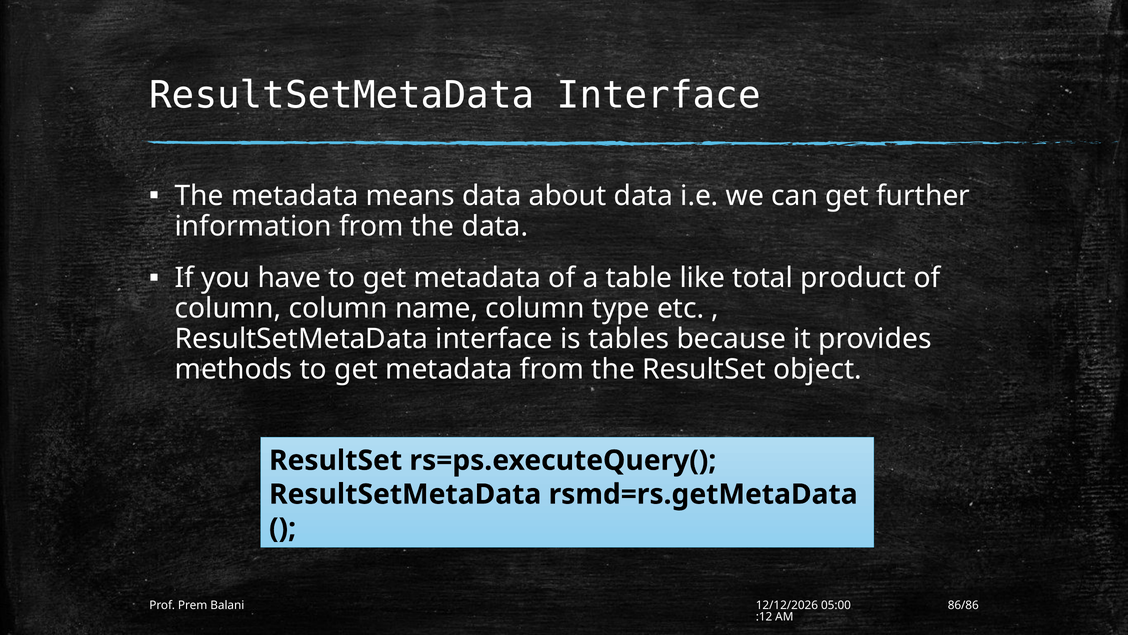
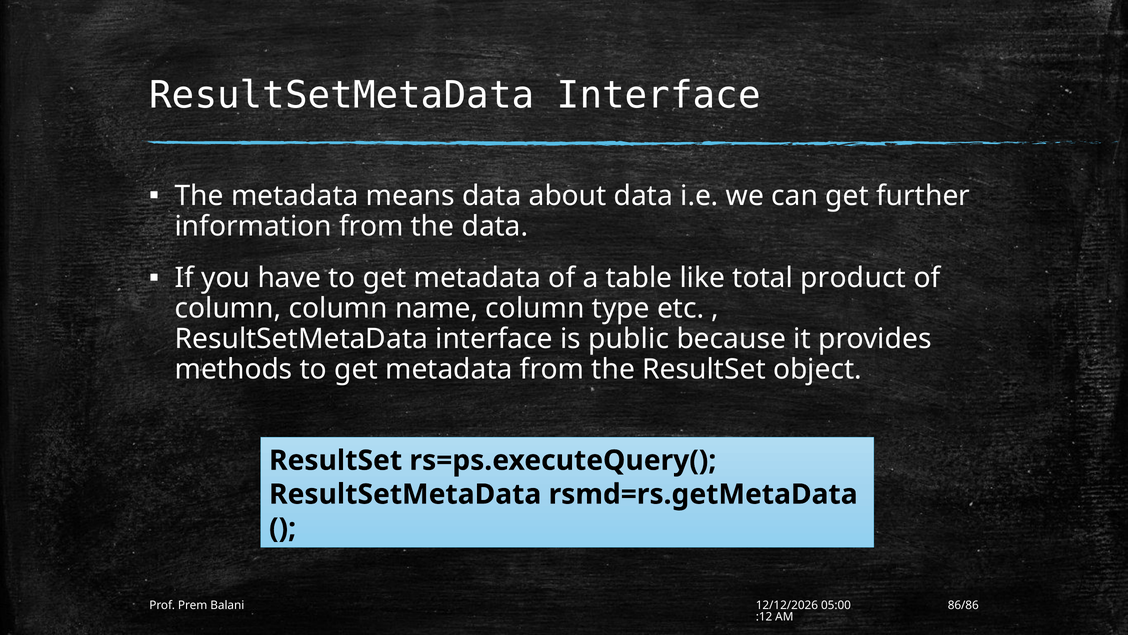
tables: tables -> public (629, 339)
